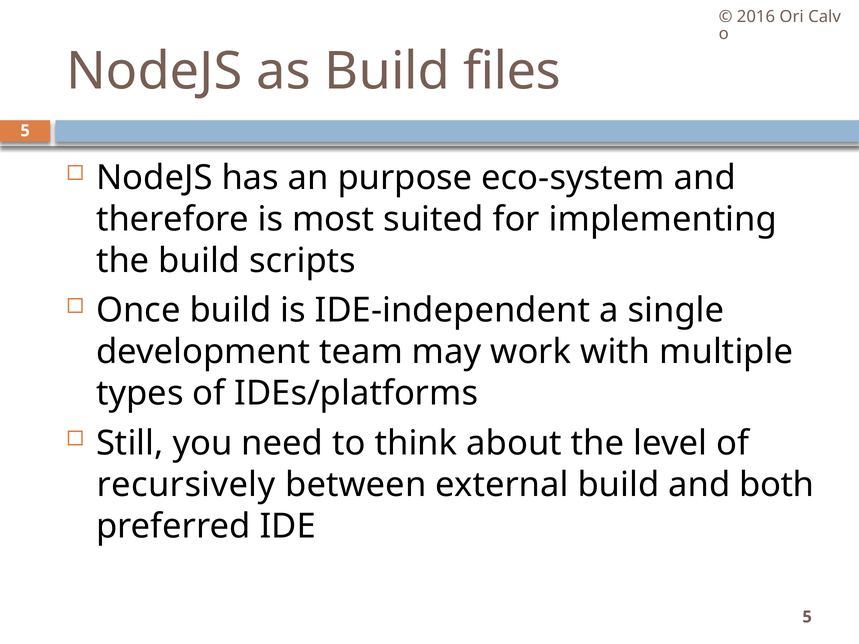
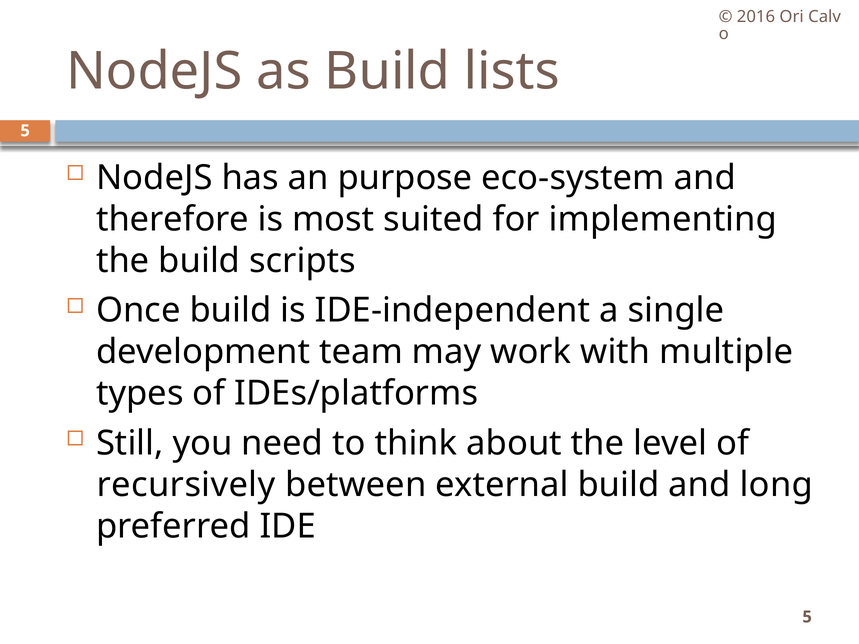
files: files -> lists (512, 72)
both: both -> long (776, 485)
